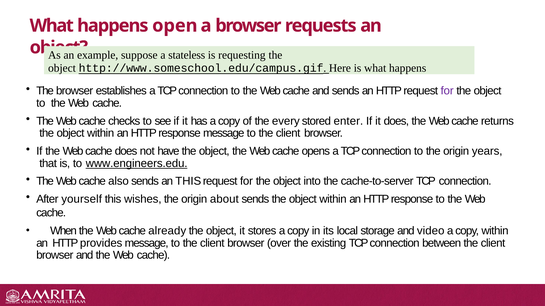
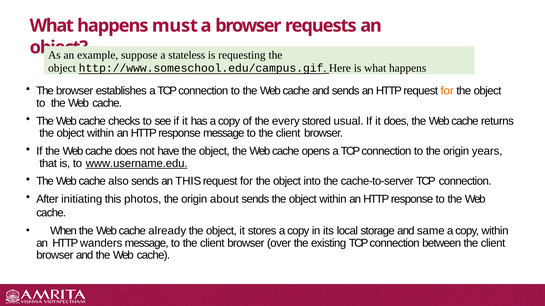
open: open -> must (175, 26)
for colour: purple -> orange (447, 91)
enter: enter -> usual (349, 121)
www.engineers.edu: www.engineers.edu -> www.username.edu (137, 164)
yourself: yourself -> initiating (82, 199)
wishes: wishes -> photos (143, 199)
video: video -> same (431, 231)
provides: provides -> wanders (101, 243)
